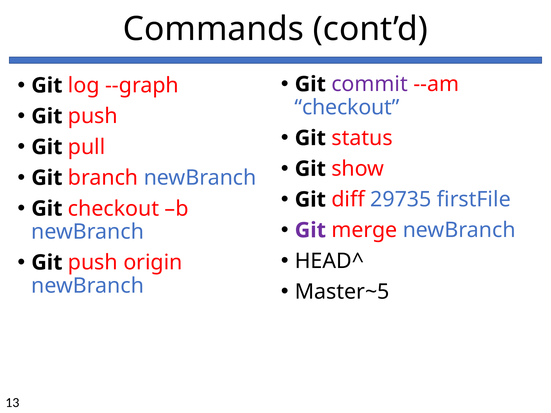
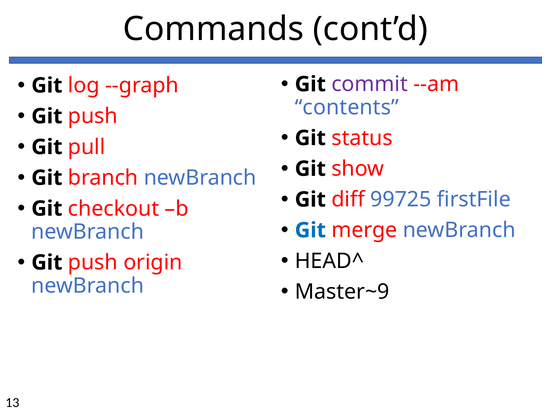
checkout: checkout -> contents (347, 107)
29735: 29735 -> 99725 (401, 200)
Git colour: purple -> blue (310, 230)
Master~5: Master~5 -> Master~9 (342, 292)
